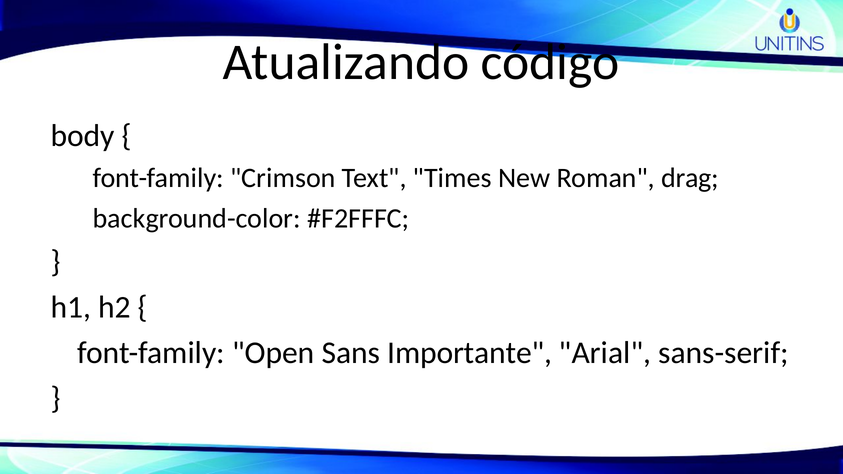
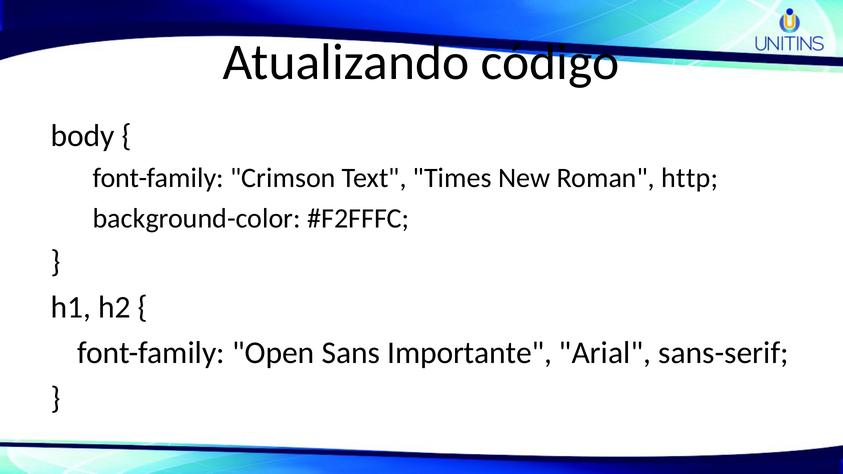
drag: drag -> http (690, 178)
